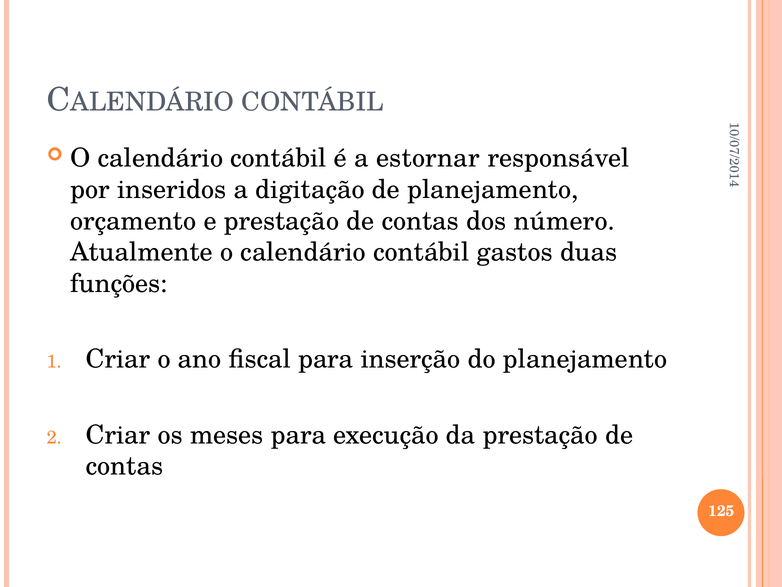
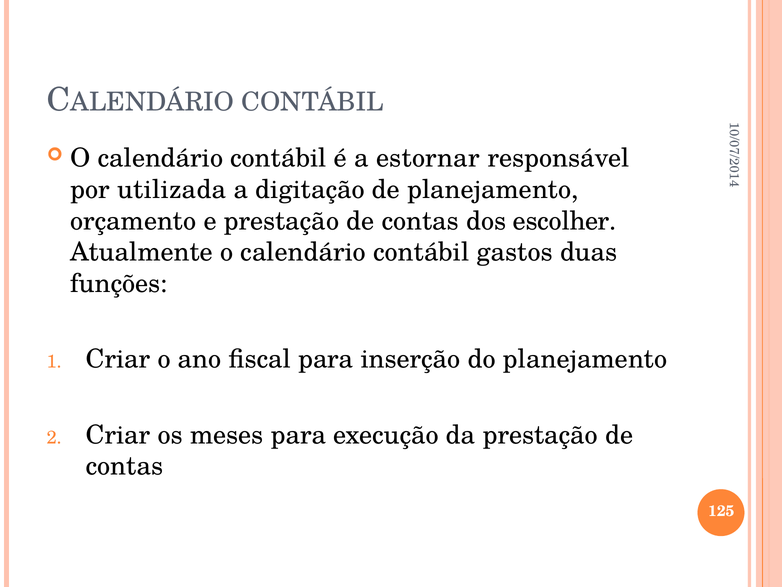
inseridos: inseridos -> utilizada (172, 189)
número: número -> escolher (565, 221)
